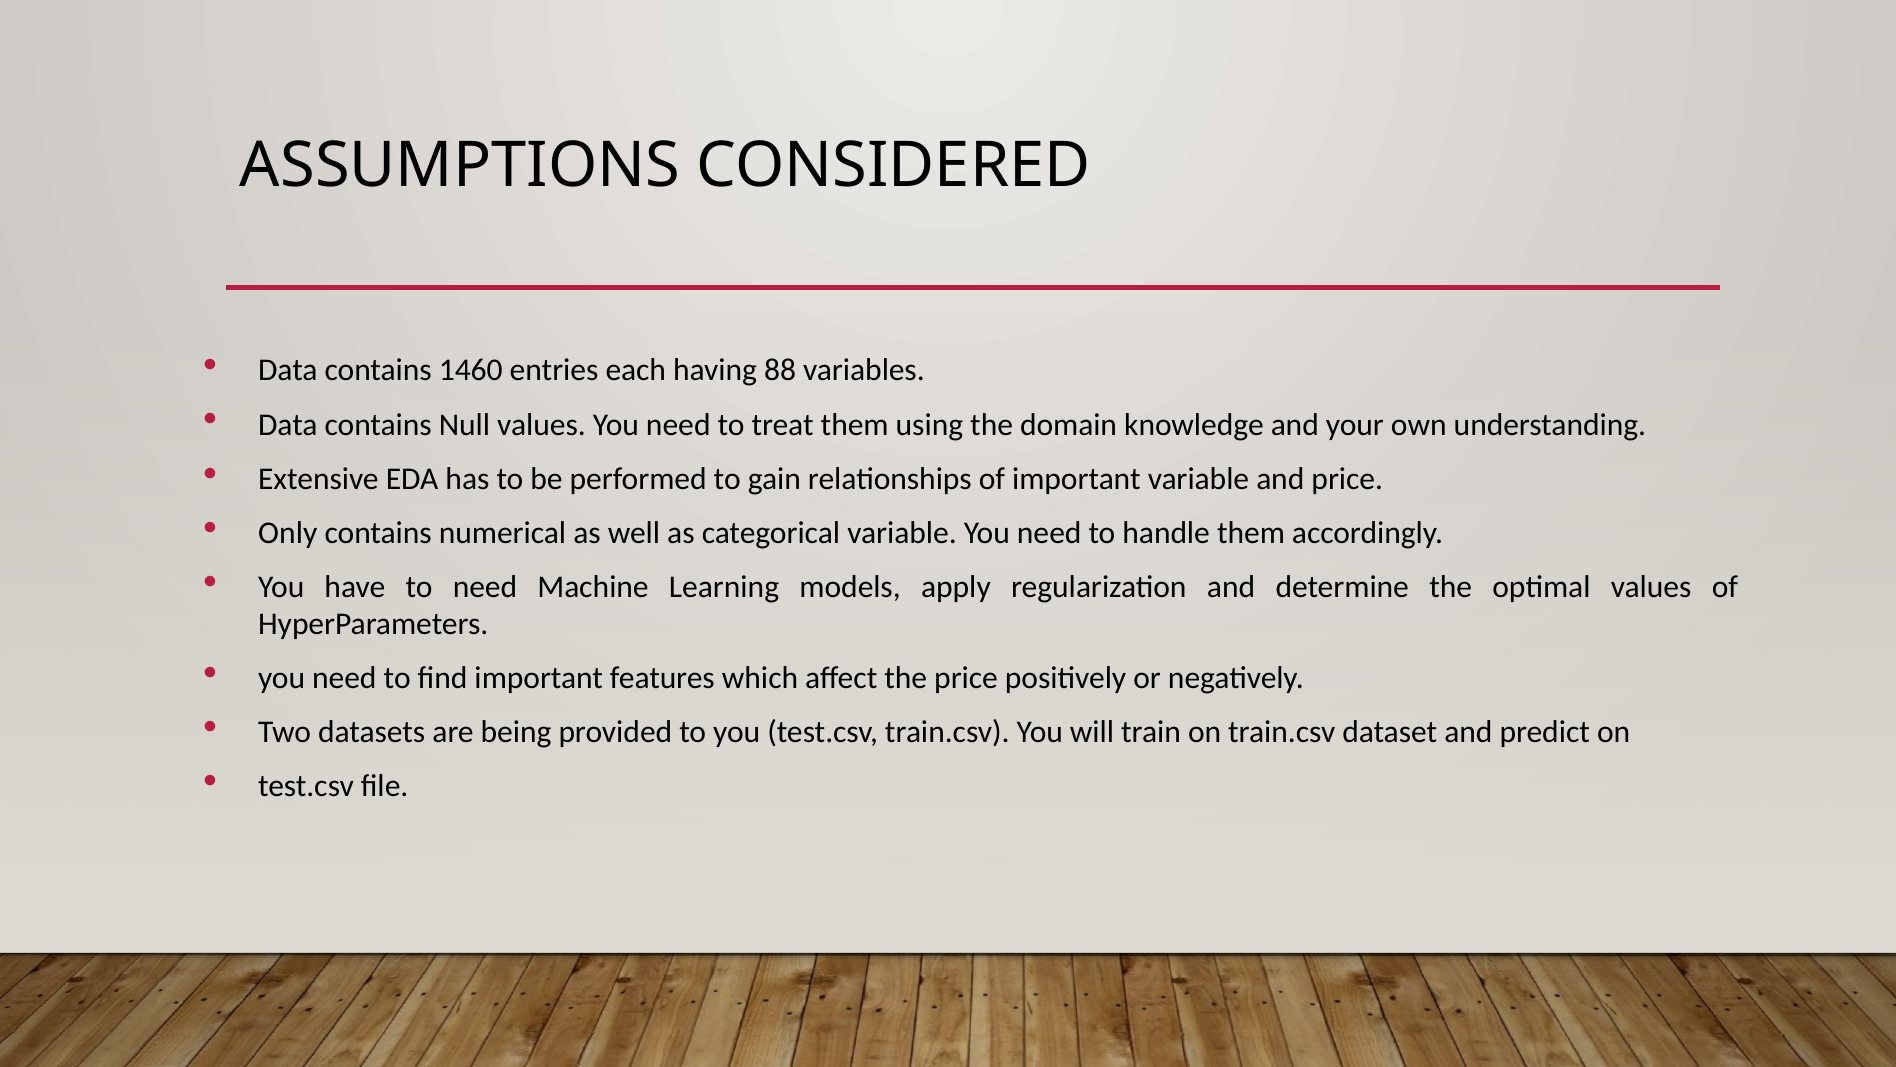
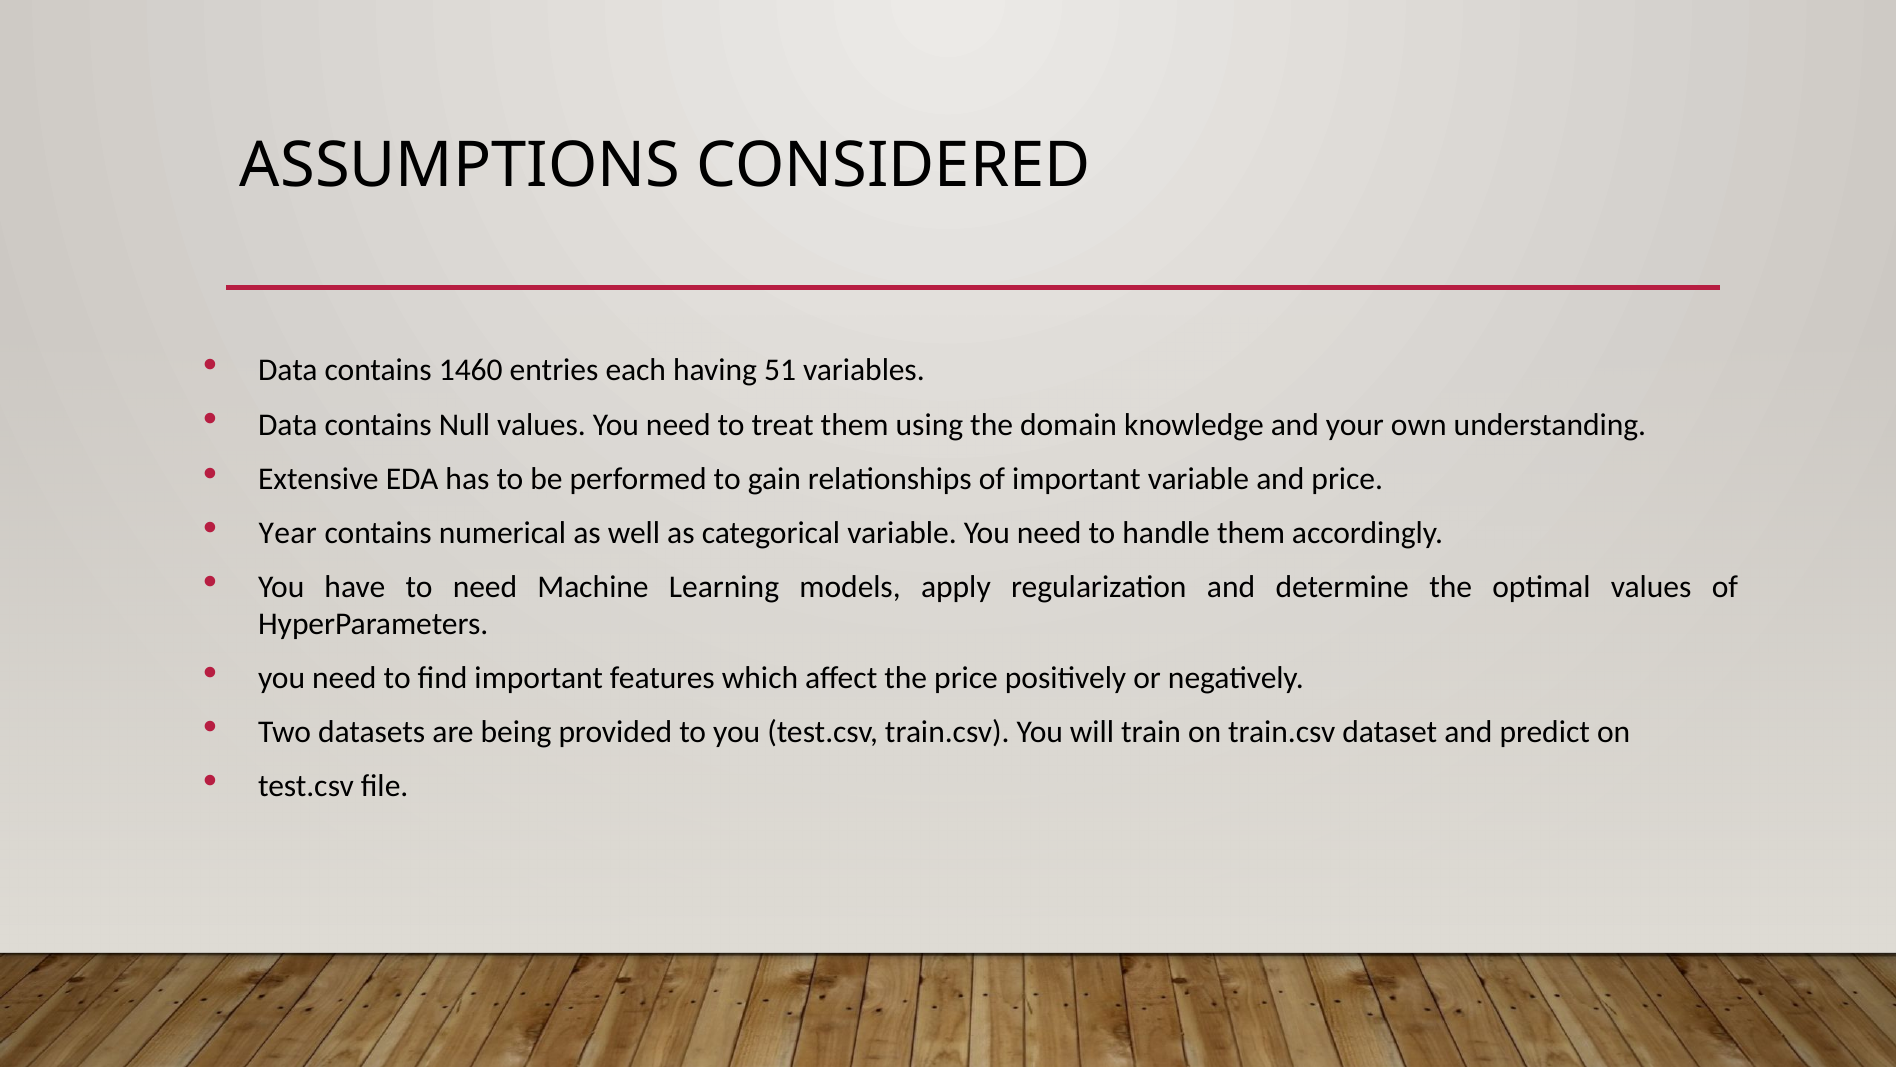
88: 88 -> 51 (780, 370)
Only: Only -> Year (288, 533)
